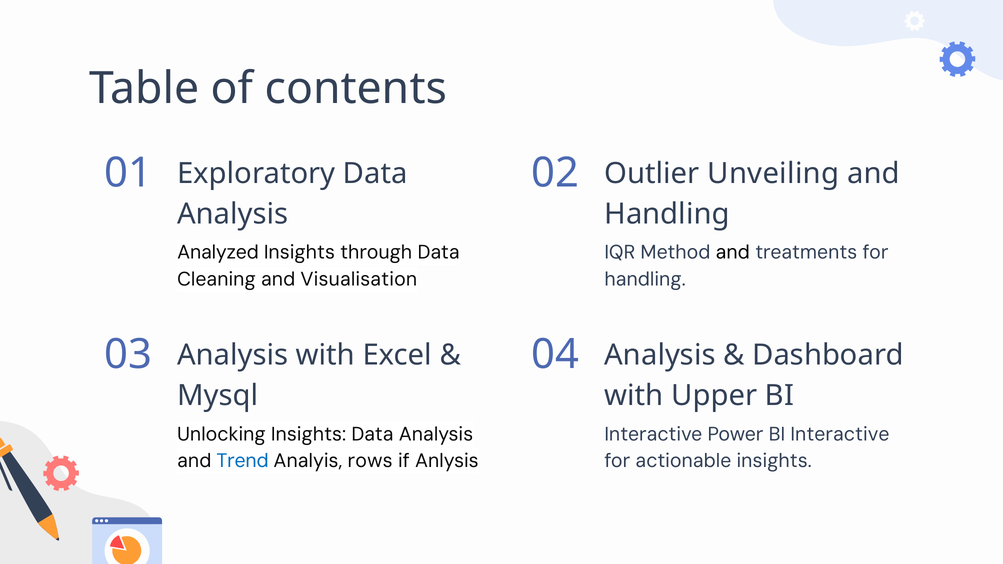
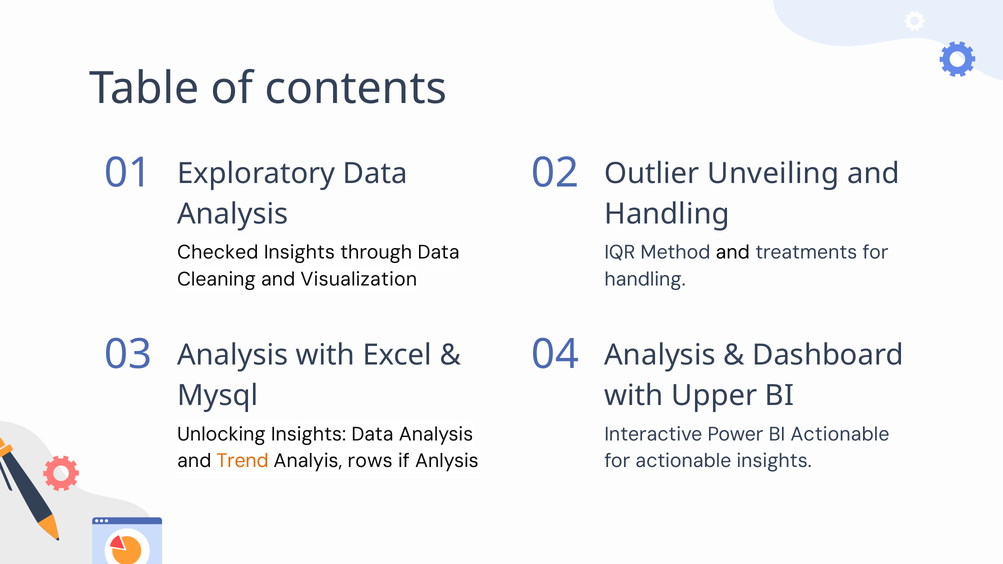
Analyzed: Analyzed -> Checked (218, 253)
Visualisation: Visualisation -> Visualization (359, 279)
BI Interactive: Interactive -> Actionable (840, 434)
Trend colour: blue -> orange (243, 461)
